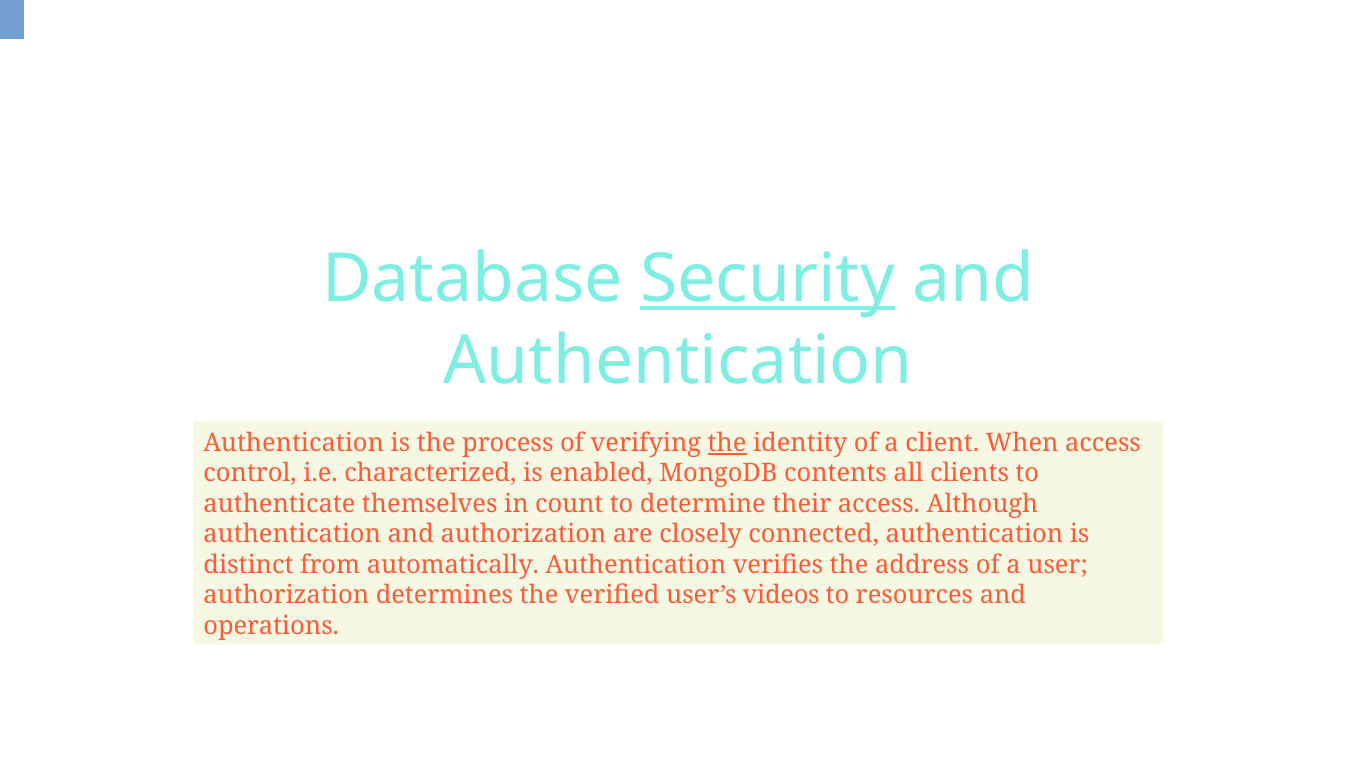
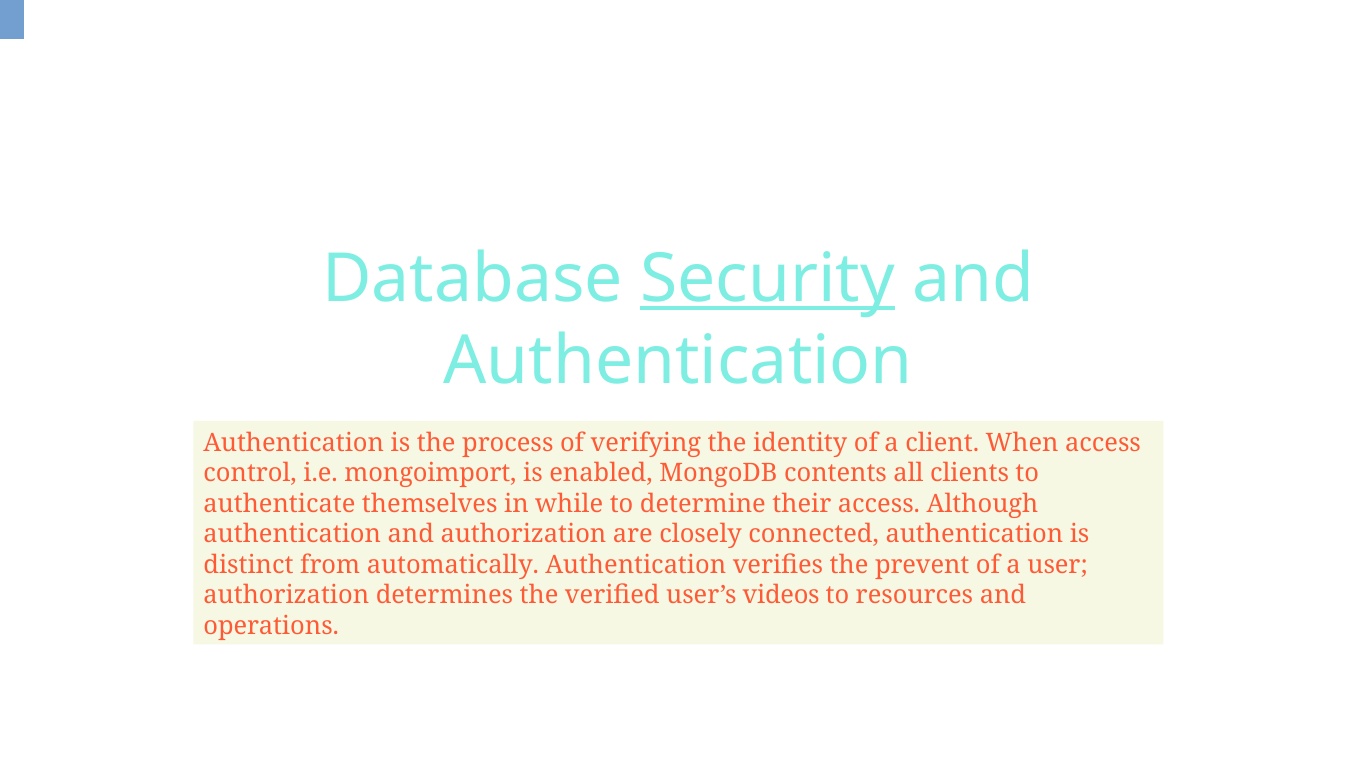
the underline: present -> none (727, 443)
characterized: characterized -> mongoimport (431, 474)
count: count -> while (569, 504)
address: address -> prevent (922, 565)
